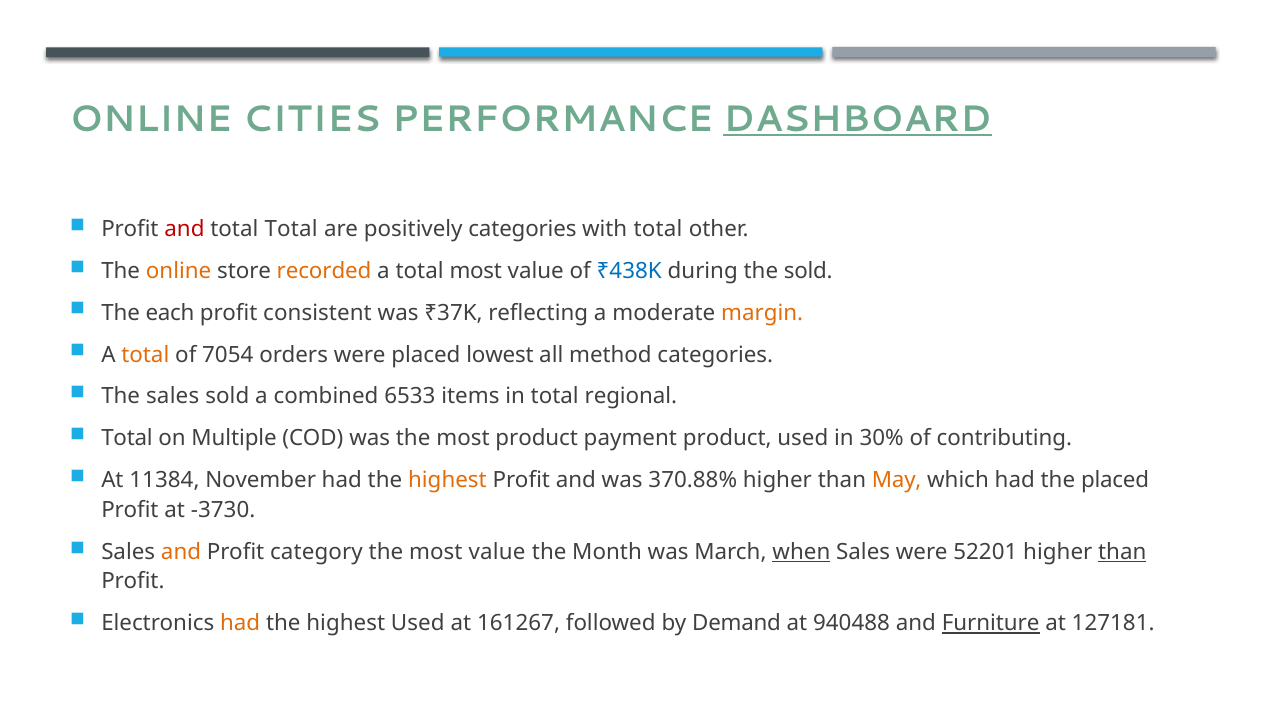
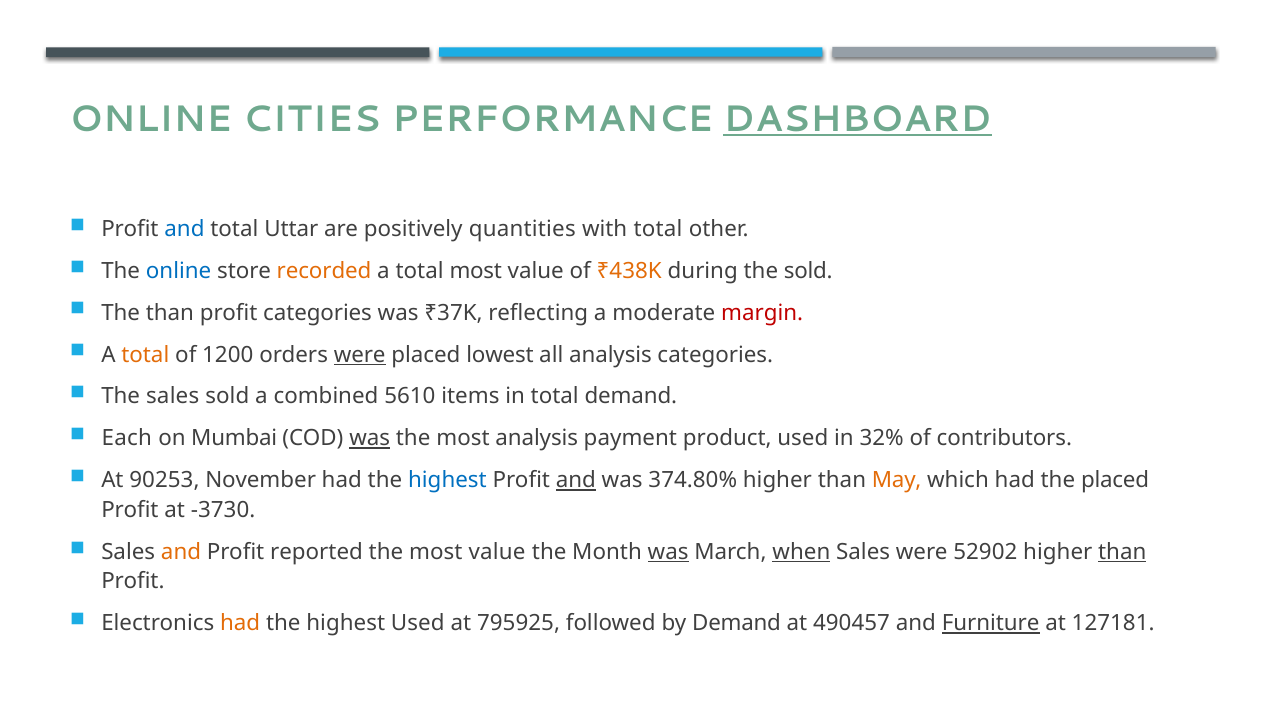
and colour: red -> blue (184, 229)
total Total: Total -> Uttar (291, 229)
positively categories: categories -> quantities (522, 229)
online colour: orange -> blue (179, 271)
₹438K colour: blue -> orange (629, 271)
The each: each -> than (170, 313)
profit consistent: consistent -> categories (318, 313)
margin colour: orange -> red (762, 313)
7054: 7054 -> 1200 (228, 355)
were underline: none -> present (360, 355)
all method: method -> analysis (610, 355)
6533: 6533 -> 5610 (410, 396)
total regional: regional -> demand (631, 396)
Total: Total -> Each (127, 438)
Multiple: Multiple -> Mumbai (234, 438)
was underline: none -> present (370, 438)
most product: product -> analysis (537, 438)
30%: 30% -> 32% (882, 438)
contributing: contributing -> contributors (1004, 438)
11384: 11384 -> 90253 (164, 480)
highest colour: orange -> blue (447, 480)
and underline: none -> present (576, 480)
370.88%: 370.88% -> 374.80% (693, 480)
category: category -> reported (316, 552)
was underline: none -> present (668, 552)
52201: 52201 -> 52902 (985, 552)
161267: 161267 -> 795925 (519, 623)
940488: 940488 -> 490457 (852, 623)
